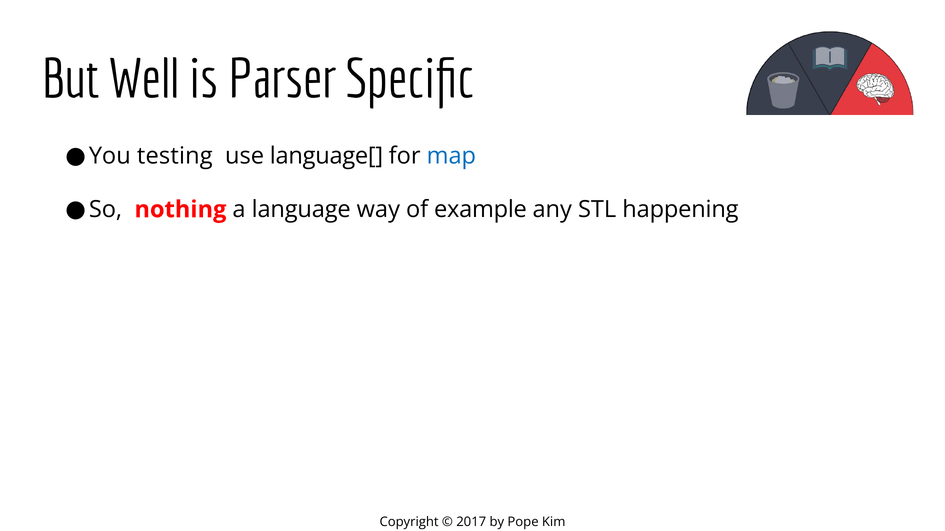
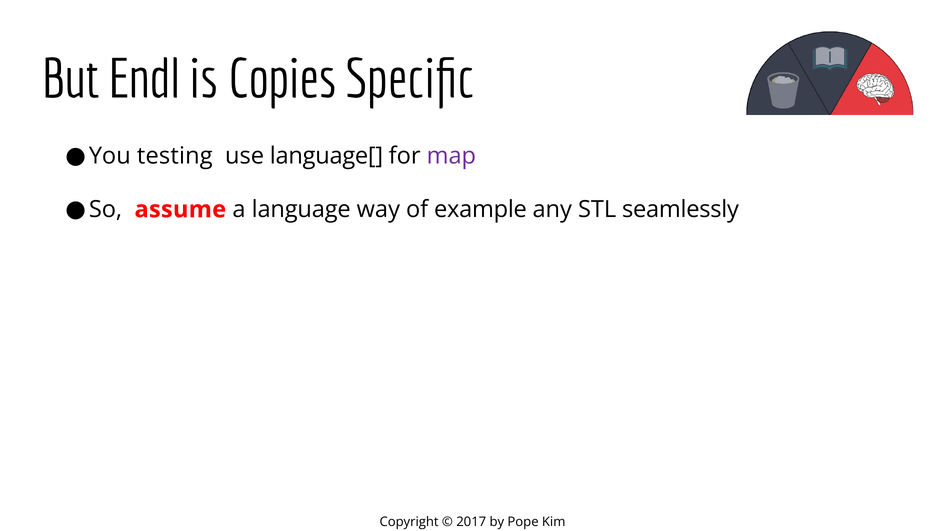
Well: Well -> Endl (144, 80)
Parser: Parser -> Copies (283, 80)
map colour: blue -> purple (451, 156)
nothing: nothing -> assume (180, 210)
happening: happening -> seamlessly (680, 210)
